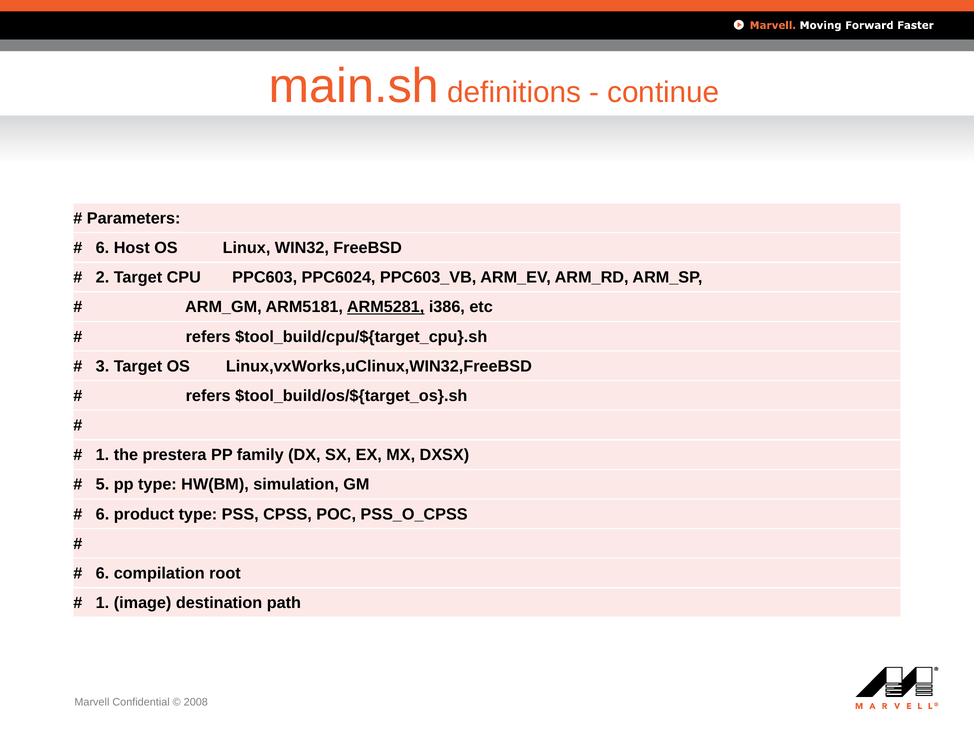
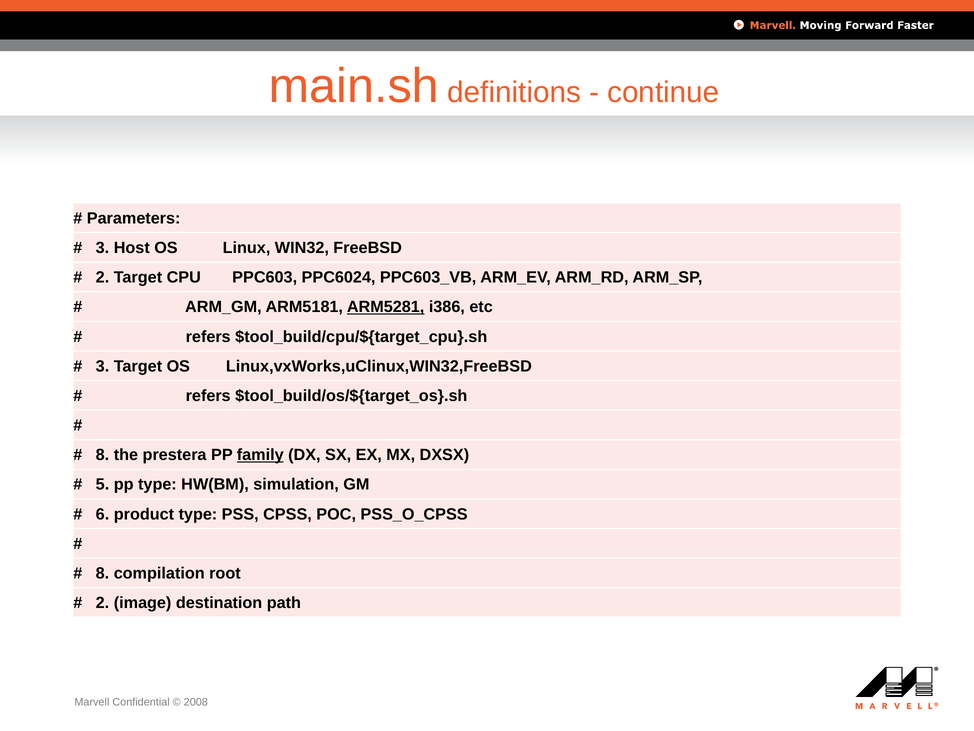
6: 6 -> 3 (102, 248)
1: 1 -> 8 (102, 455)
family underline: none -> present (260, 455)
6: 6 -> 8 (102, 573)
1: 1 -> 2 (102, 603)
